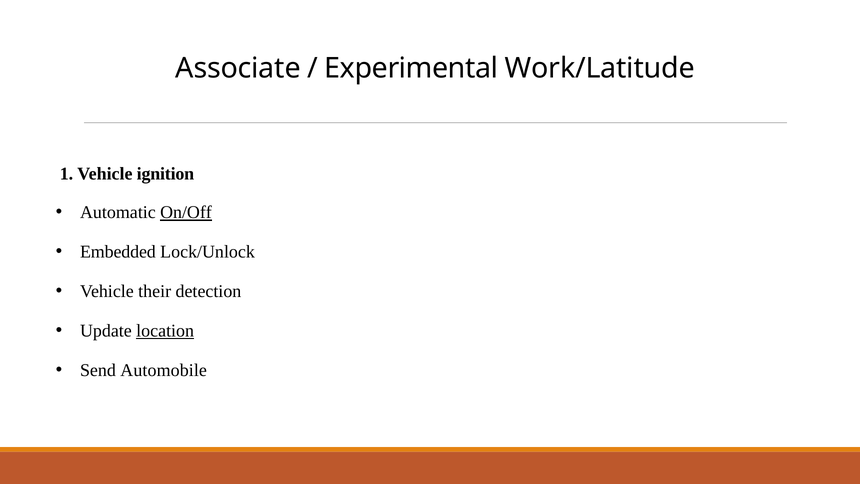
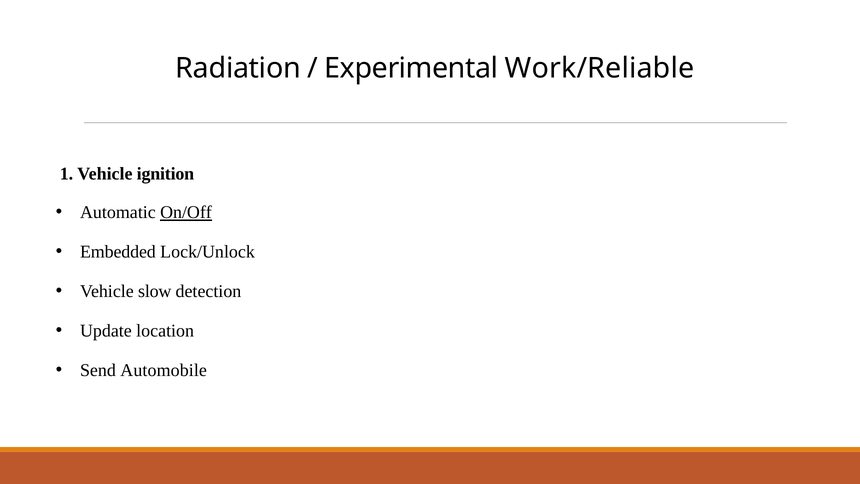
Associate: Associate -> Radiation (238, 68)
Work/Latitude: Work/Latitude -> Work/Reliable (600, 68)
their: their -> slow (155, 291)
location underline: present -> none (165, 331)
